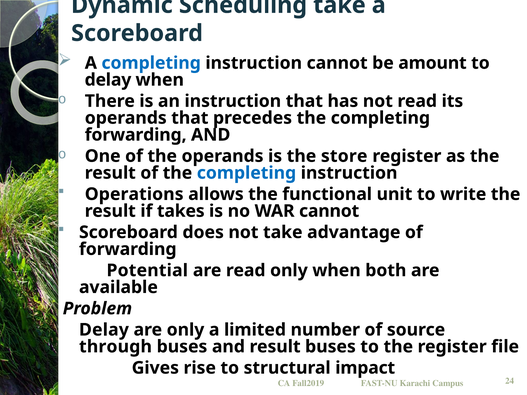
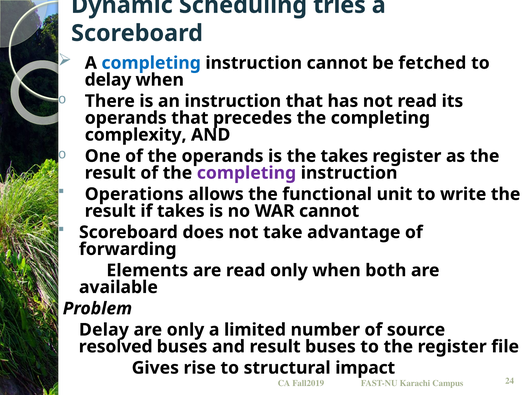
Scheduling take: take -> tries (340, 5)
amount: amount -> fetched (432, 63)
forwarding: forwarding -> complexity (136, 135)
the store: store -> takes (344, 156)
completing colour: blue -> purple (246, 173)
Potential: Potential -> Elements (147, 271)
through: through -> resolved (116, 347)
